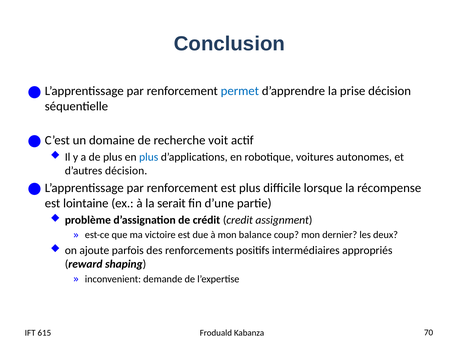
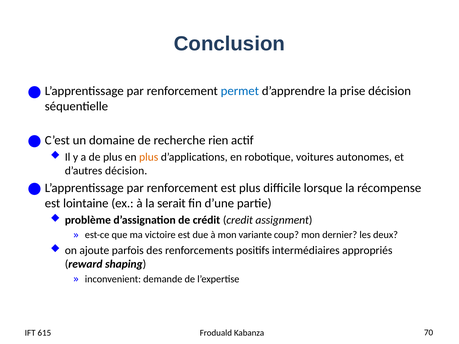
voit: voit -> rien (218, 140)
plus colour: blue -> orange (149, 157)
balance: balance -> variante (255, 235)
